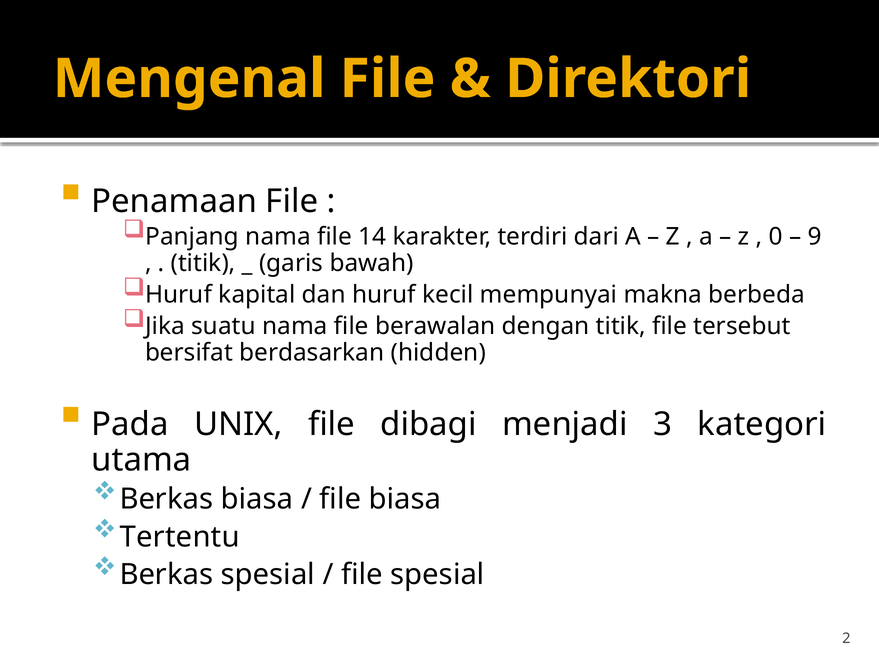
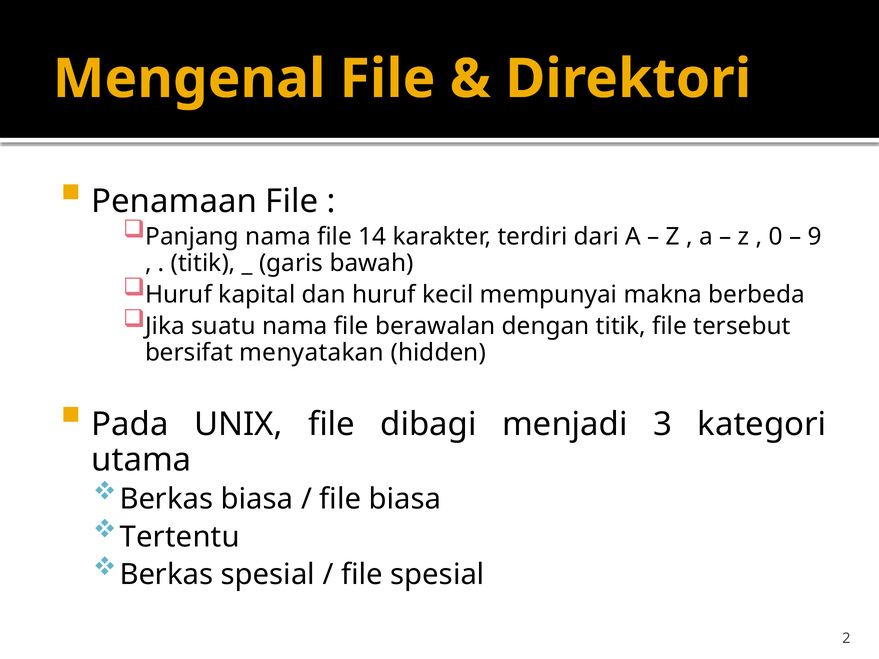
berdasarkan: berdasarkan -> menyatakan (312, 353)
